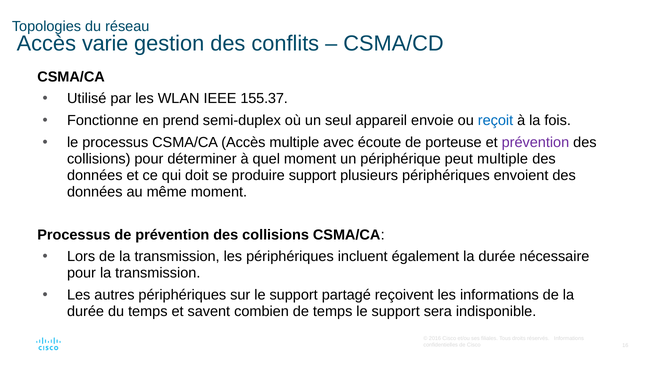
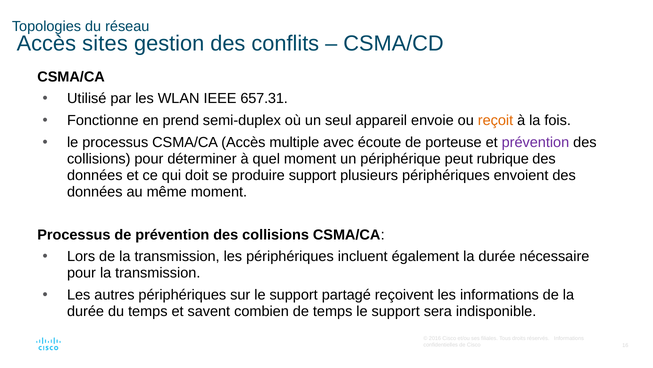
varie: varie -> sites (105, 44)
155.37: 155.37 -> 657.31 (264, 98)
reçoit colour: blue -> orange (495, 120)
peut multiple: multiple -> rubrique (503, 159)
